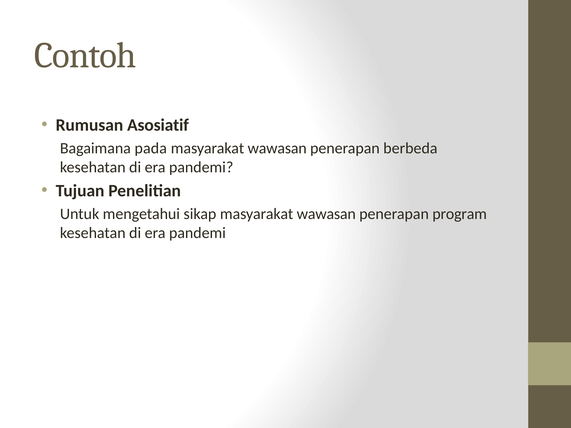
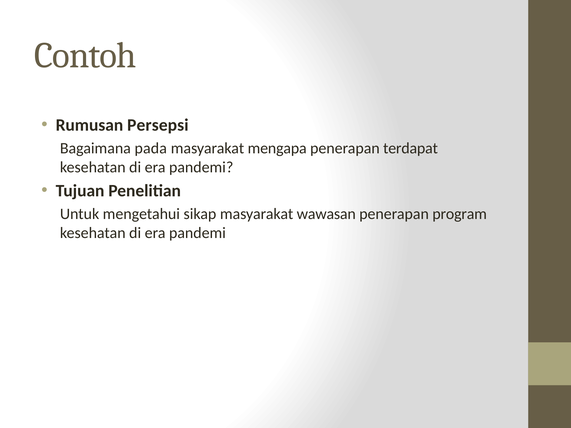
Asosiatif: Asosiatif -> Persepsi (158, 125)
wawasan: wawasan -> mengapa (277, 148)
berbeda: berbeda -> terdapat (411, 148)
